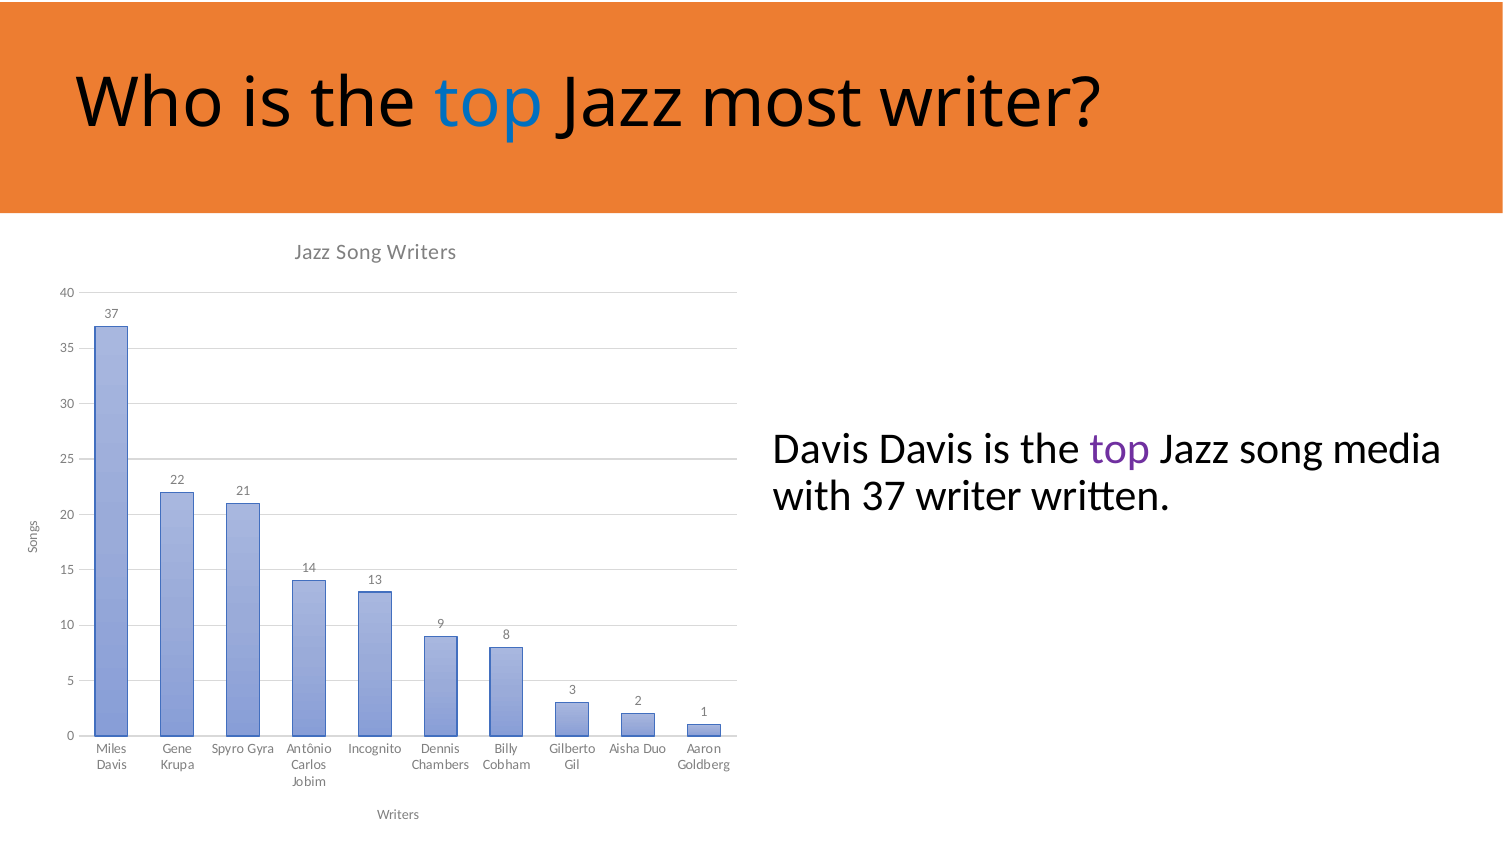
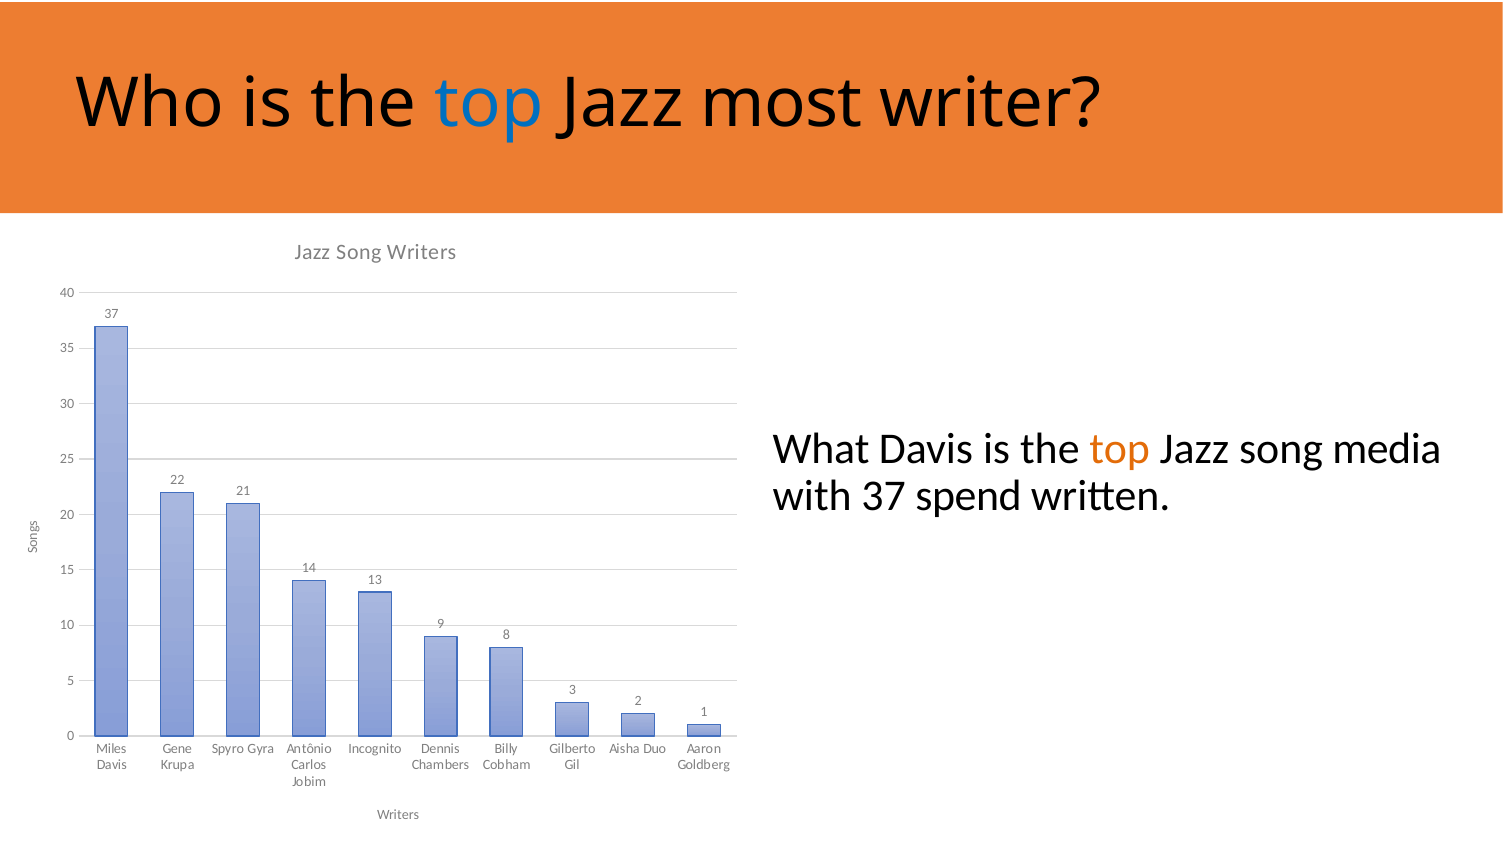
Davis: Davis -> What (821, 449)
top colour: purple -> orange (1120, 449)
37 writer: writer -> spend (969, 496)
